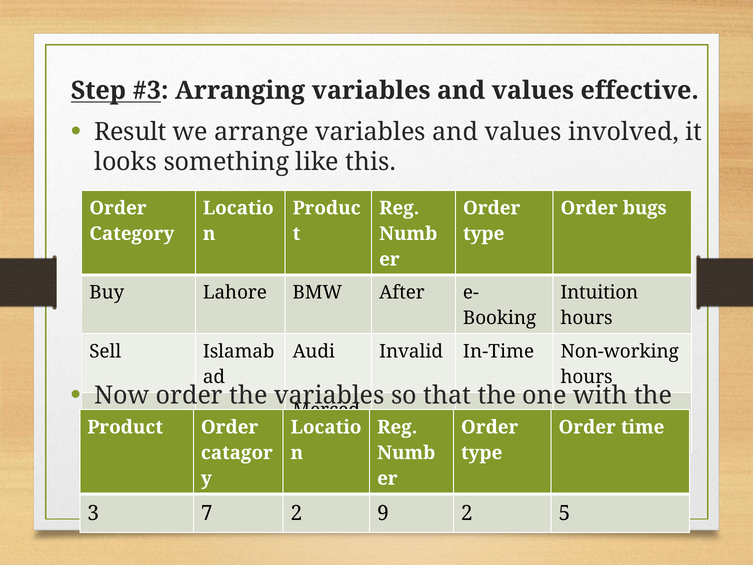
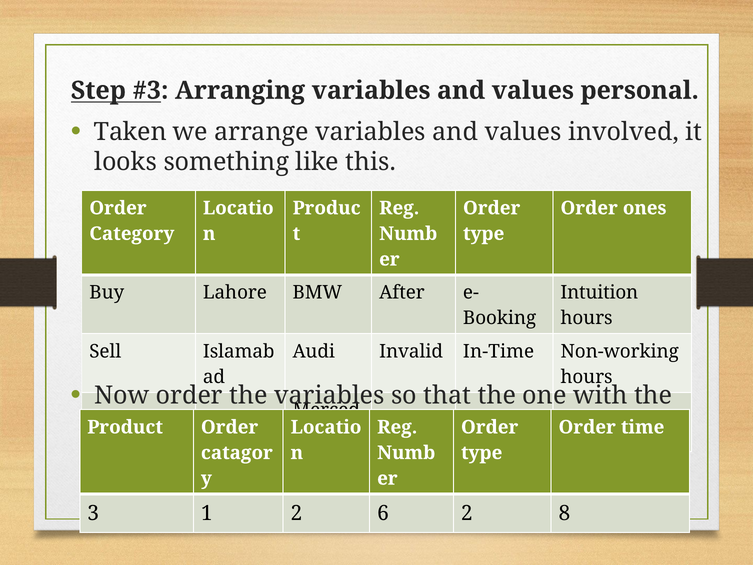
effective: effective -> personal (640, 90)
Result: Result -> Taken (130, 132)
bugs: bugs -> ones (645, 208)
7: 7 -> 1 (207, 513)
9: 9 -> 6 (383, 513)
5: 5 -> 8 (564, 513)
